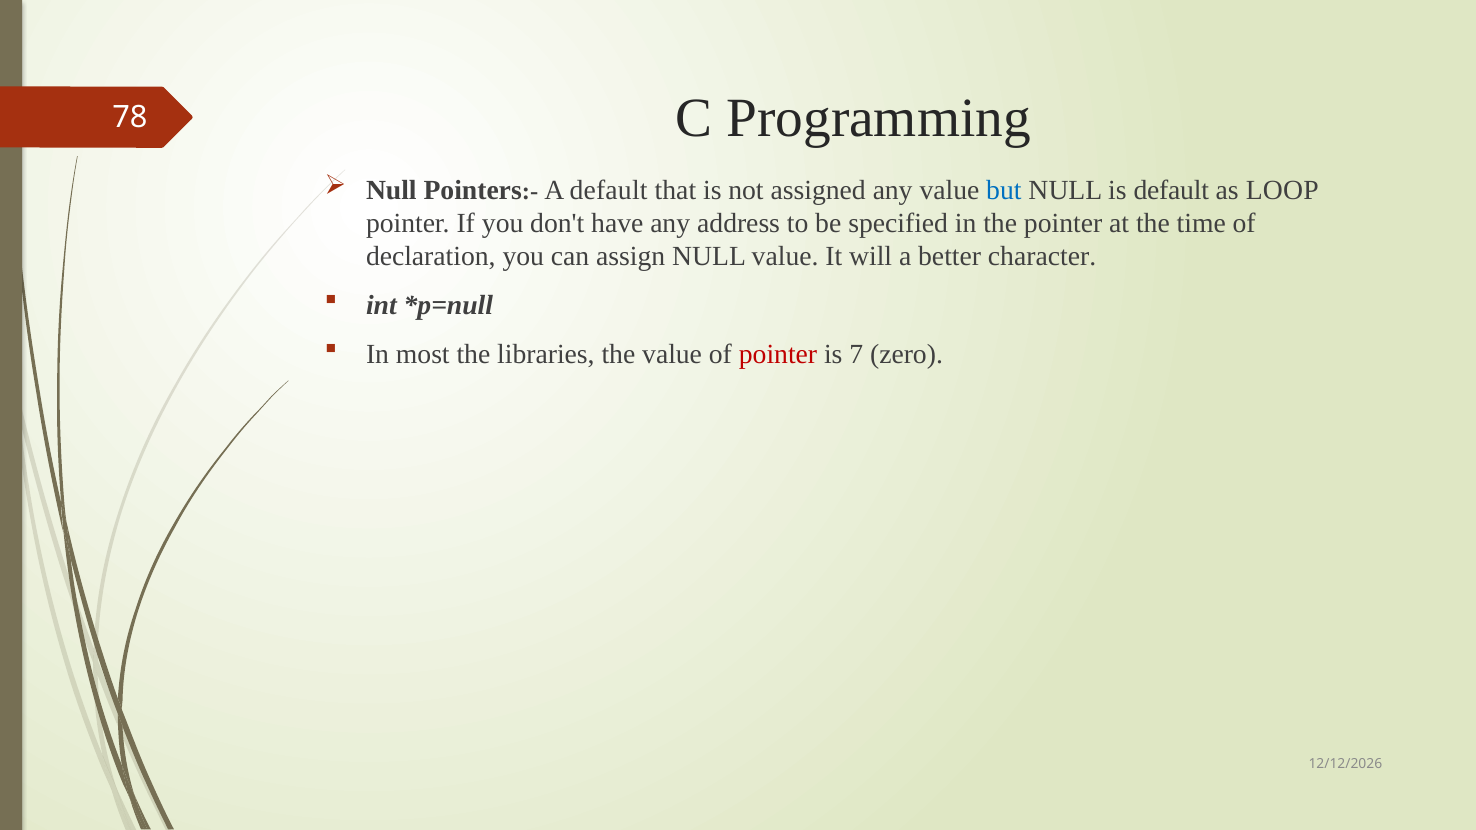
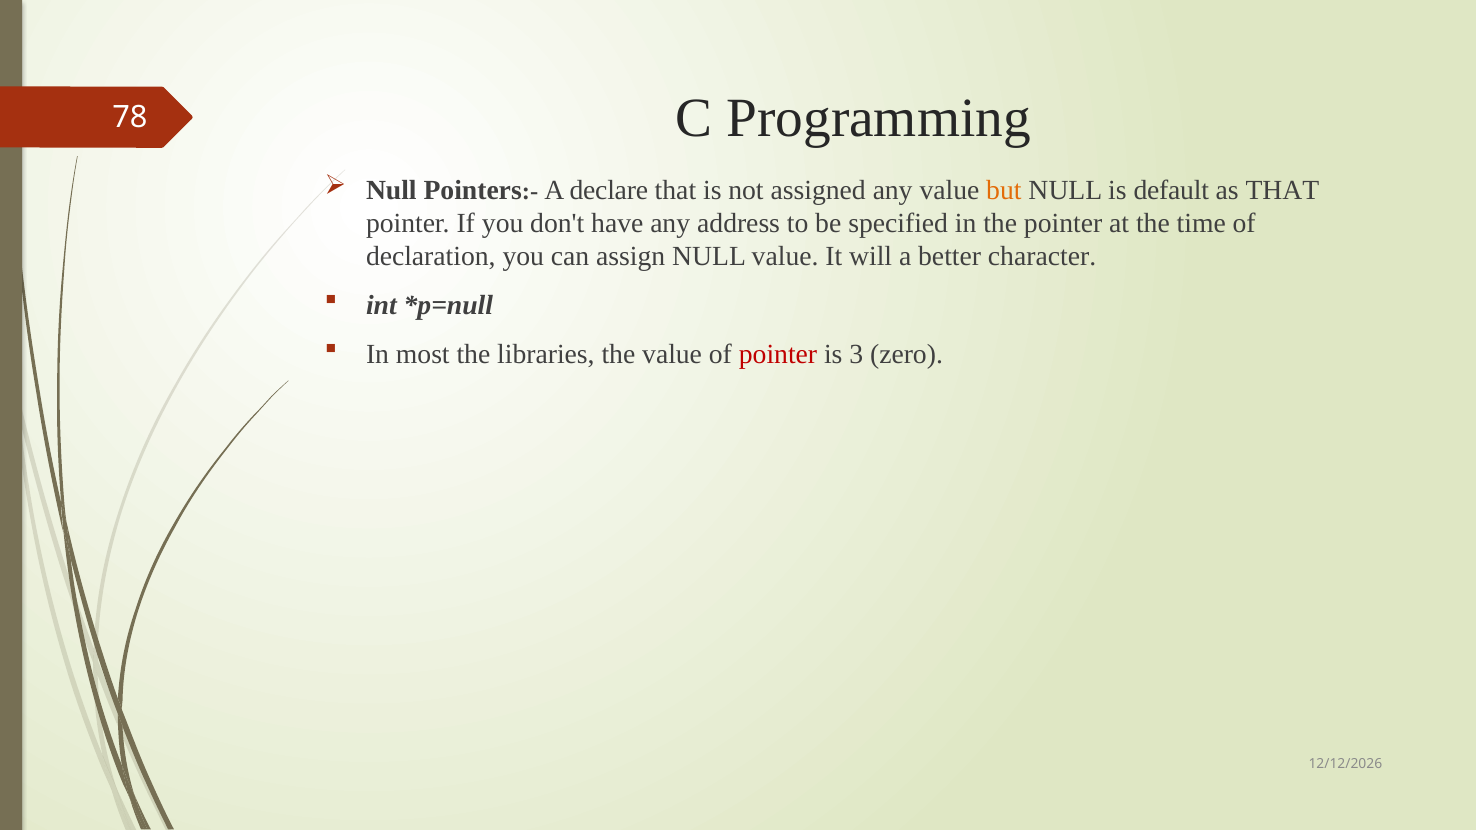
A default: default -> declare (609, 190)
but colour: blue -> orange (1004, 190)
as LOOP: LOOP -> THAT (1282, 190)
7: 7 -> 3 (856, 354)
